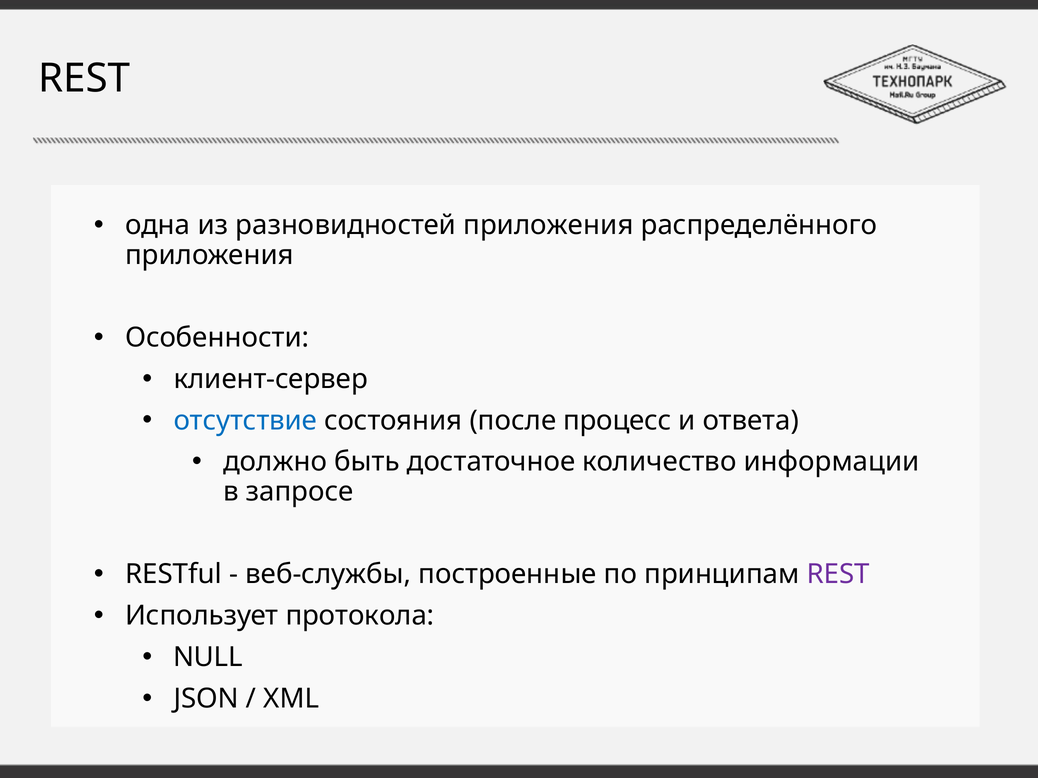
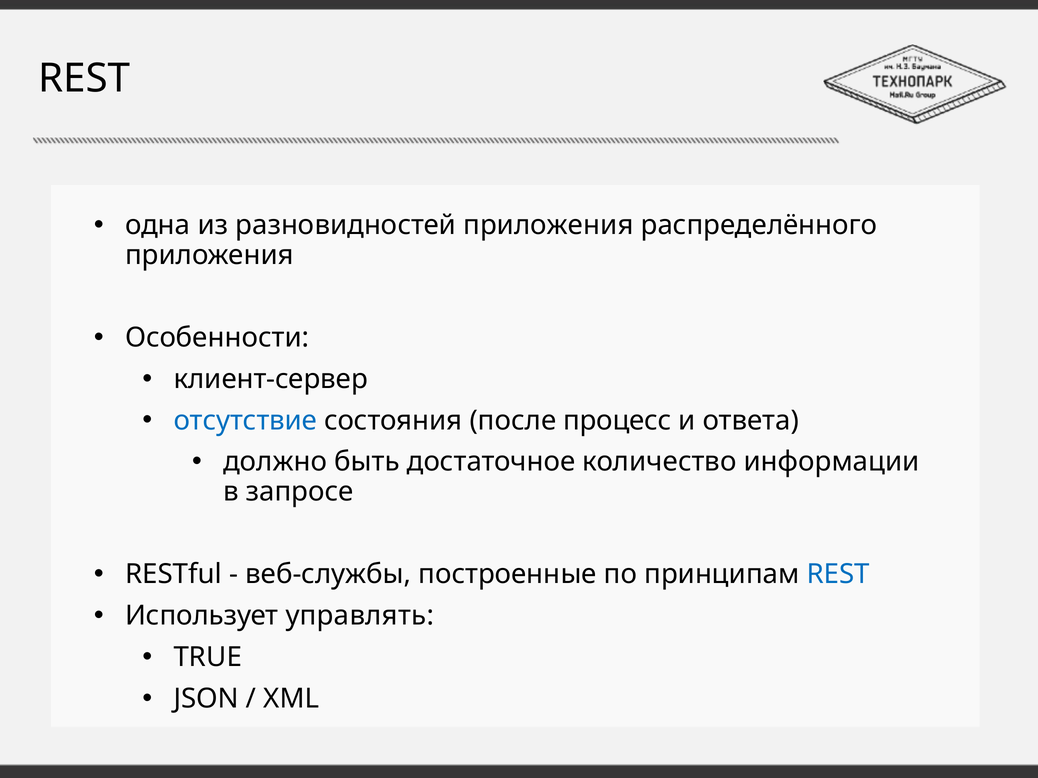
REST colour: purple -> blue (838, 575)
протокола: протокола -> управлять (360, 616)
NULL: NULL -> TRUE (208, 657)
